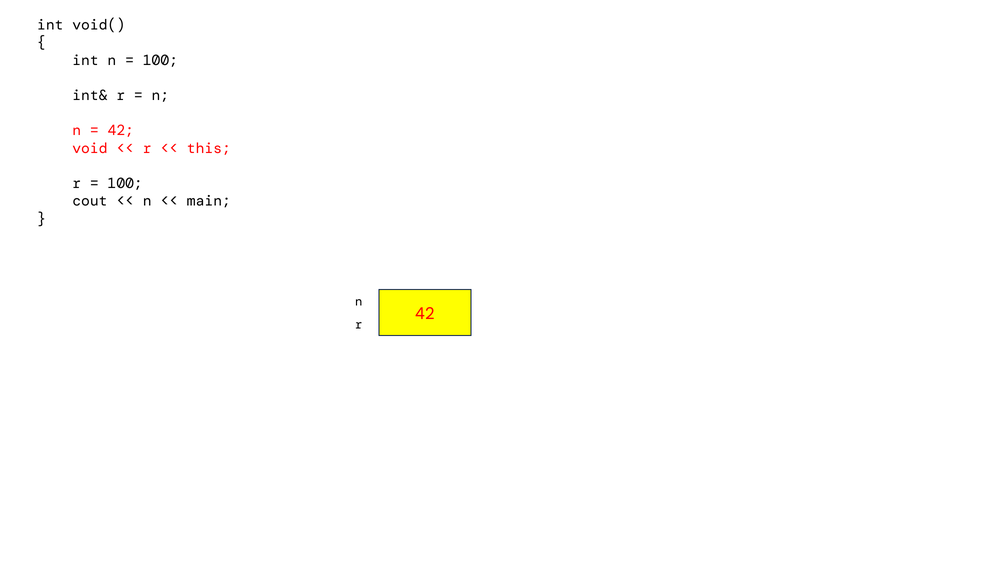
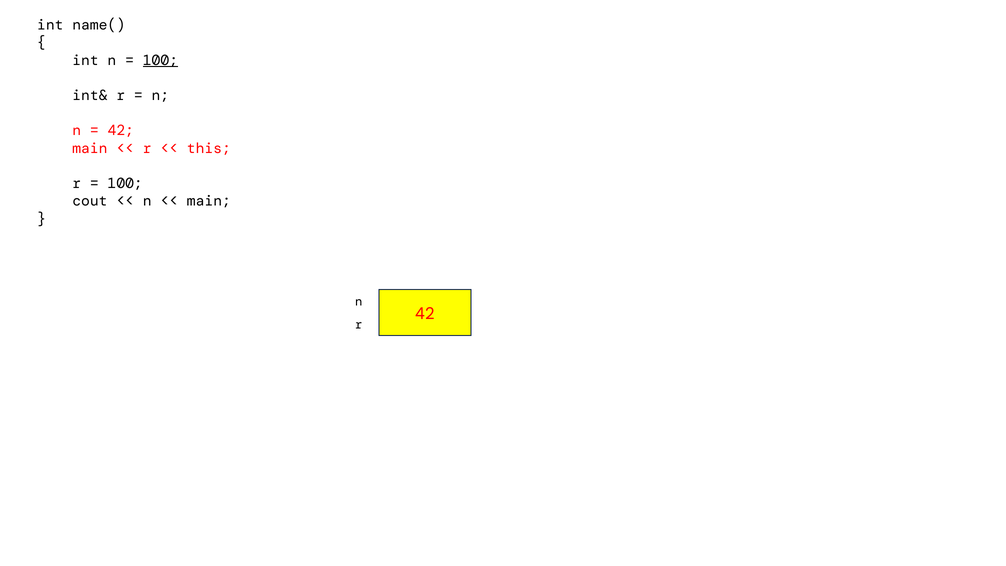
void(: void( -> name( (99, 25)
100 underline: none -> present (160, 60)
void: void -> main (90, 148)
